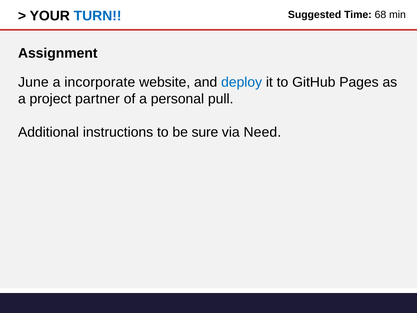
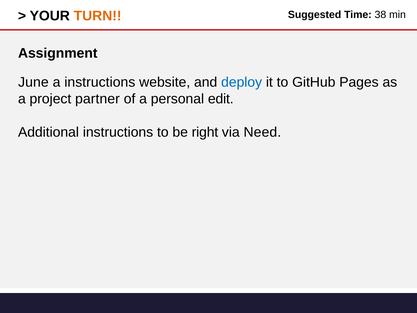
TURN colour: blue -> orange (98, 16)
68: 68 -> 38 (380, 15)
a incorporate: incorporate -> instructions (100, 82)
pull: pull -> edit (221, 99)
sure: sure -> right (205, 132)
